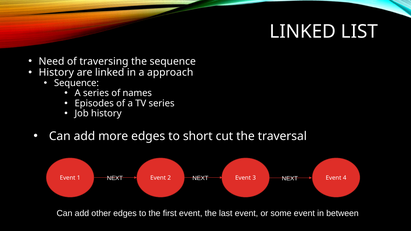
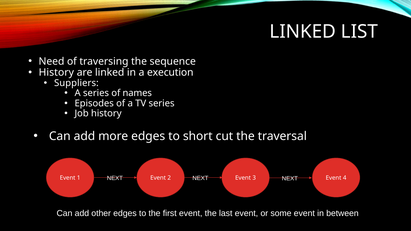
approach: approach -> execution (170, 72)
Sequence: Sequence -> Suppliers (76, 83)
